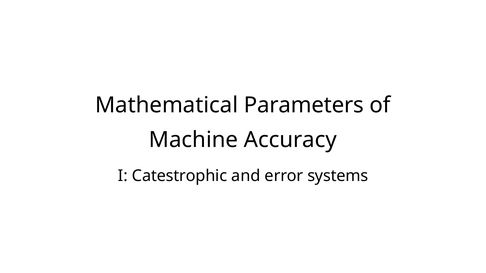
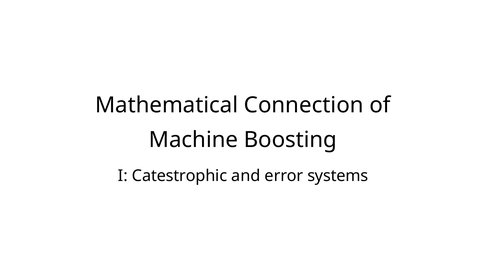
Parameters: Parameters -> Connection (304, 105)
Accuracy: Accuracy -> Boosting (290, 140)
